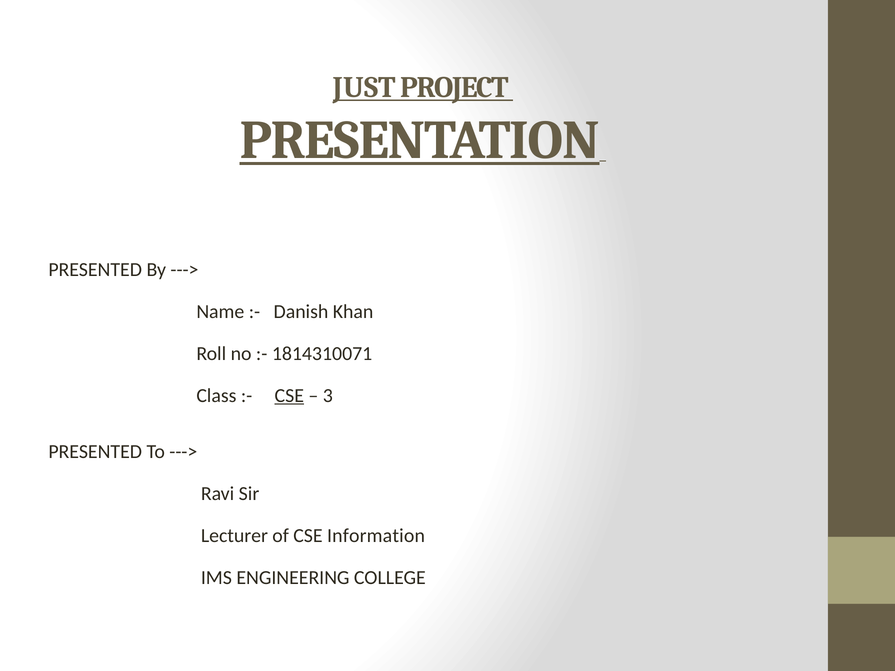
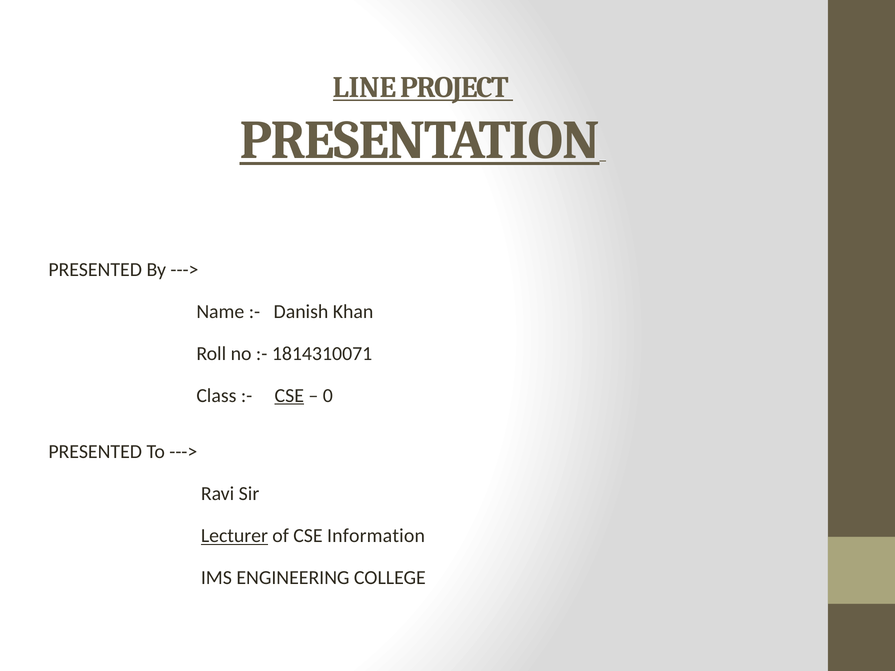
JUST: JUST -> LINE (364, 88)
3: 3 -> 0 (328, 396)
Lecturer underline: none -> present (234, 536)
